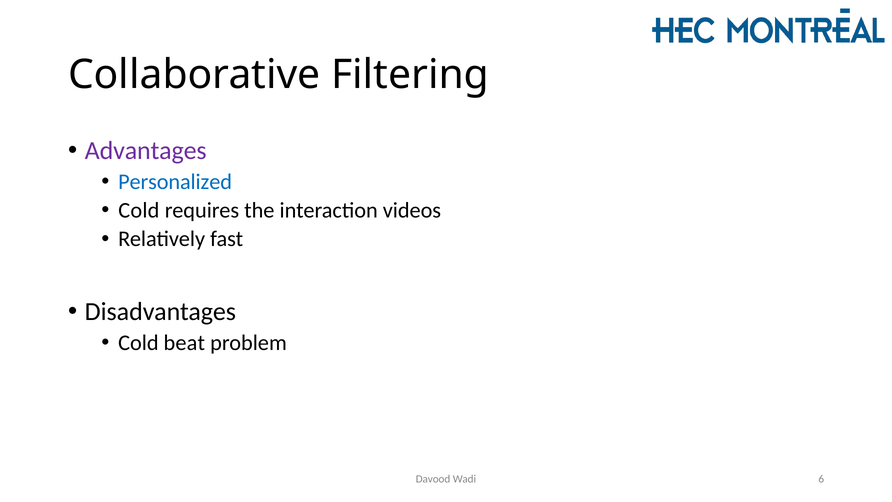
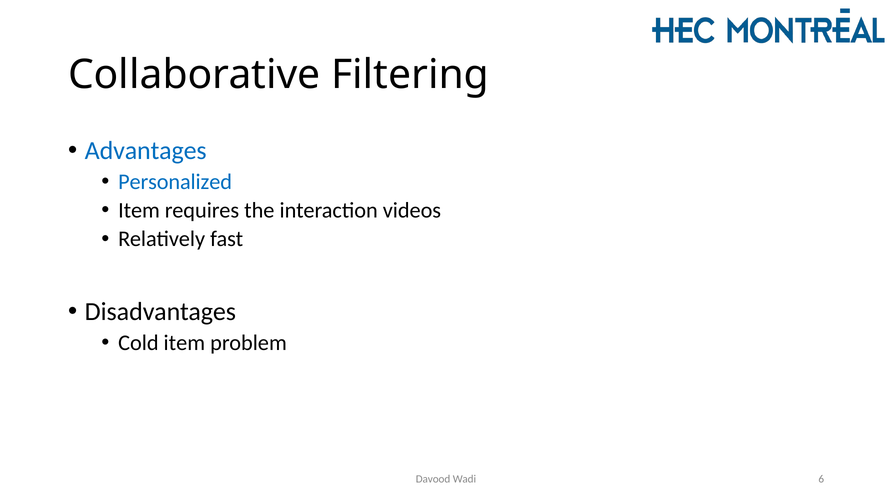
Advantages colour: purple -> blue (146, 151)
Cold: Cold -> Item (139, 210)
Cold beat: beat -> item (184, 342)
